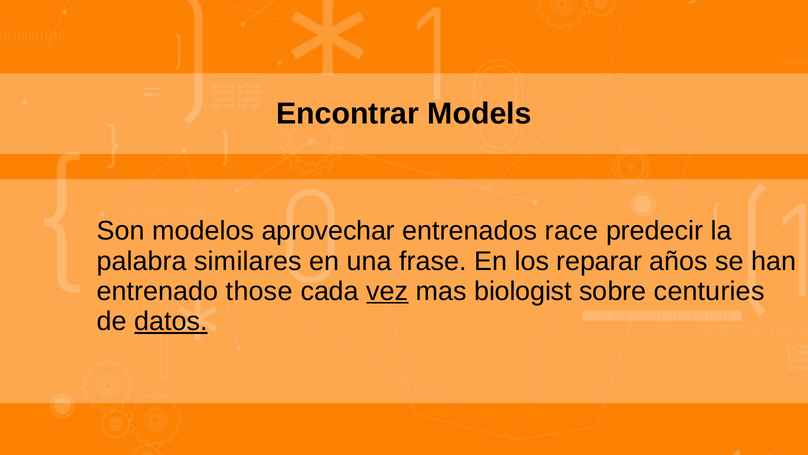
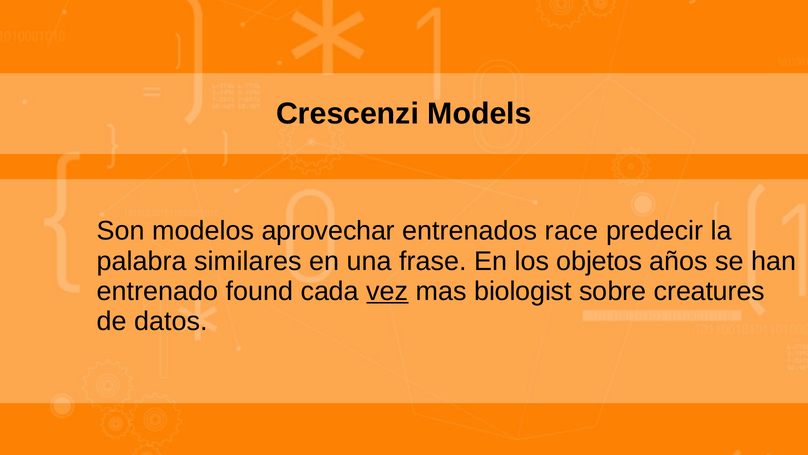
Encontrar: Encontrar -> Crescenzi (348, 114)
reparar: reparar -> objetos (599, 261)
those: those -> found (259, 291)
centuries: centuries -> creatures (709, 291)
datos underline: present -> none (171, 321)
